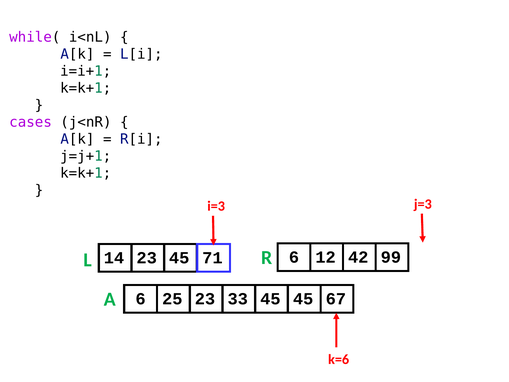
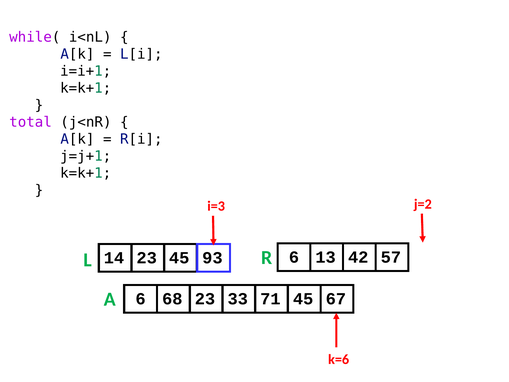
cases: cases -> total (31, 122)
j=3: j=3 -> j=2 (423, 204)
71: 71 -> 93 (212, 258)
12: 12 -> 13 (326, 257)
99: 99 -> 57 (391, 257)
25: 25 -> 68 (172, 299)
33 45: 45 -> 71 (270, 299)
